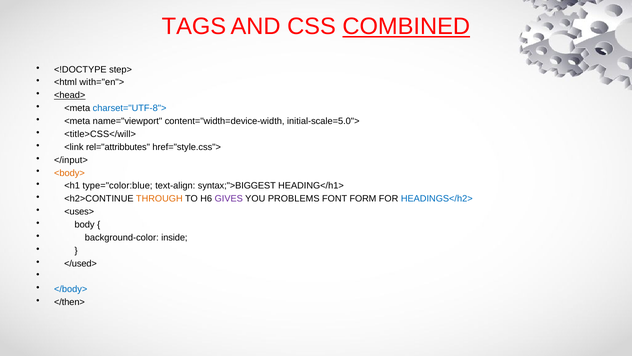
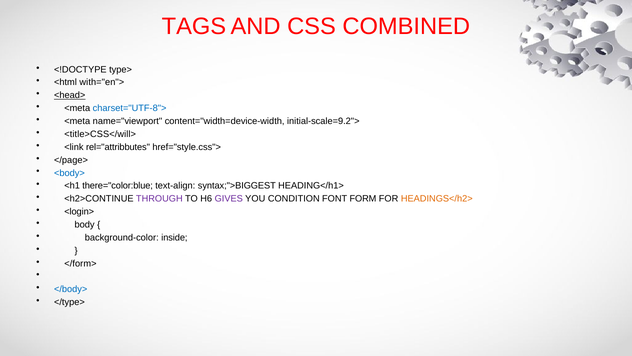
COMBINED underline: present -> none (406, 27)
step>: step> -> type> (121, 69)
initial-scale=5.0">: initial-scale=5.0"> -> initial-scale=9.2"> (323, 121)
</input>: </input> -> </page> (71, 160)
<body> colour: orange -> blue (69, 173)
type="color:blue: type="color:blue -> there="color:blue (118, 186)
THROUGH colour: orange -> purple (159, 199)
PROBLEMS: PROBLEMS -> CONDITION (294, 199)
HEADINGS</h2> colour: blue -> orange (437, 199)
<uses>: <uses> -> <login> (79, 211)
</used>: </used> -> </form> (80, 263)
</then>: </then> -> </type> (69, 302)
